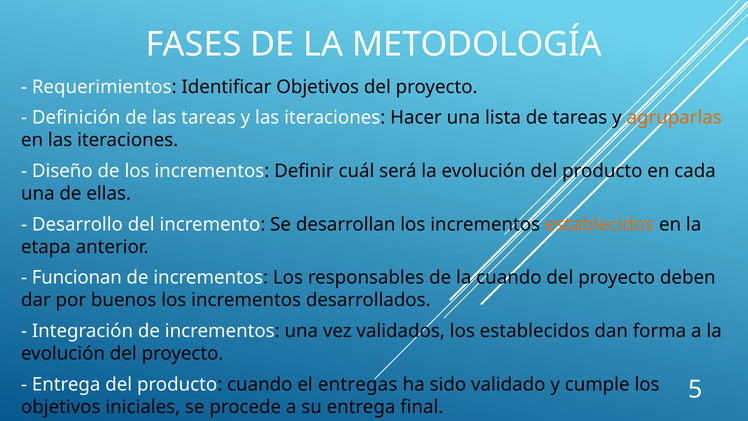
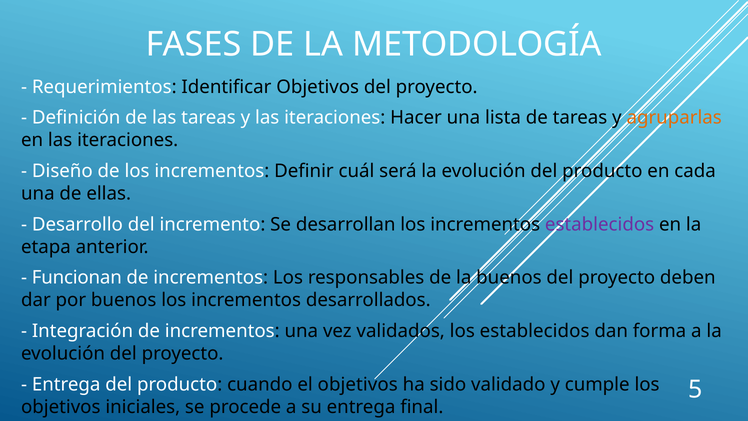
establecidos colour: orange -> purple (600, 224)
la cuando: cuando -> buenos (509, 278)
el entregas: entregas -> objetivos (358, 384)
